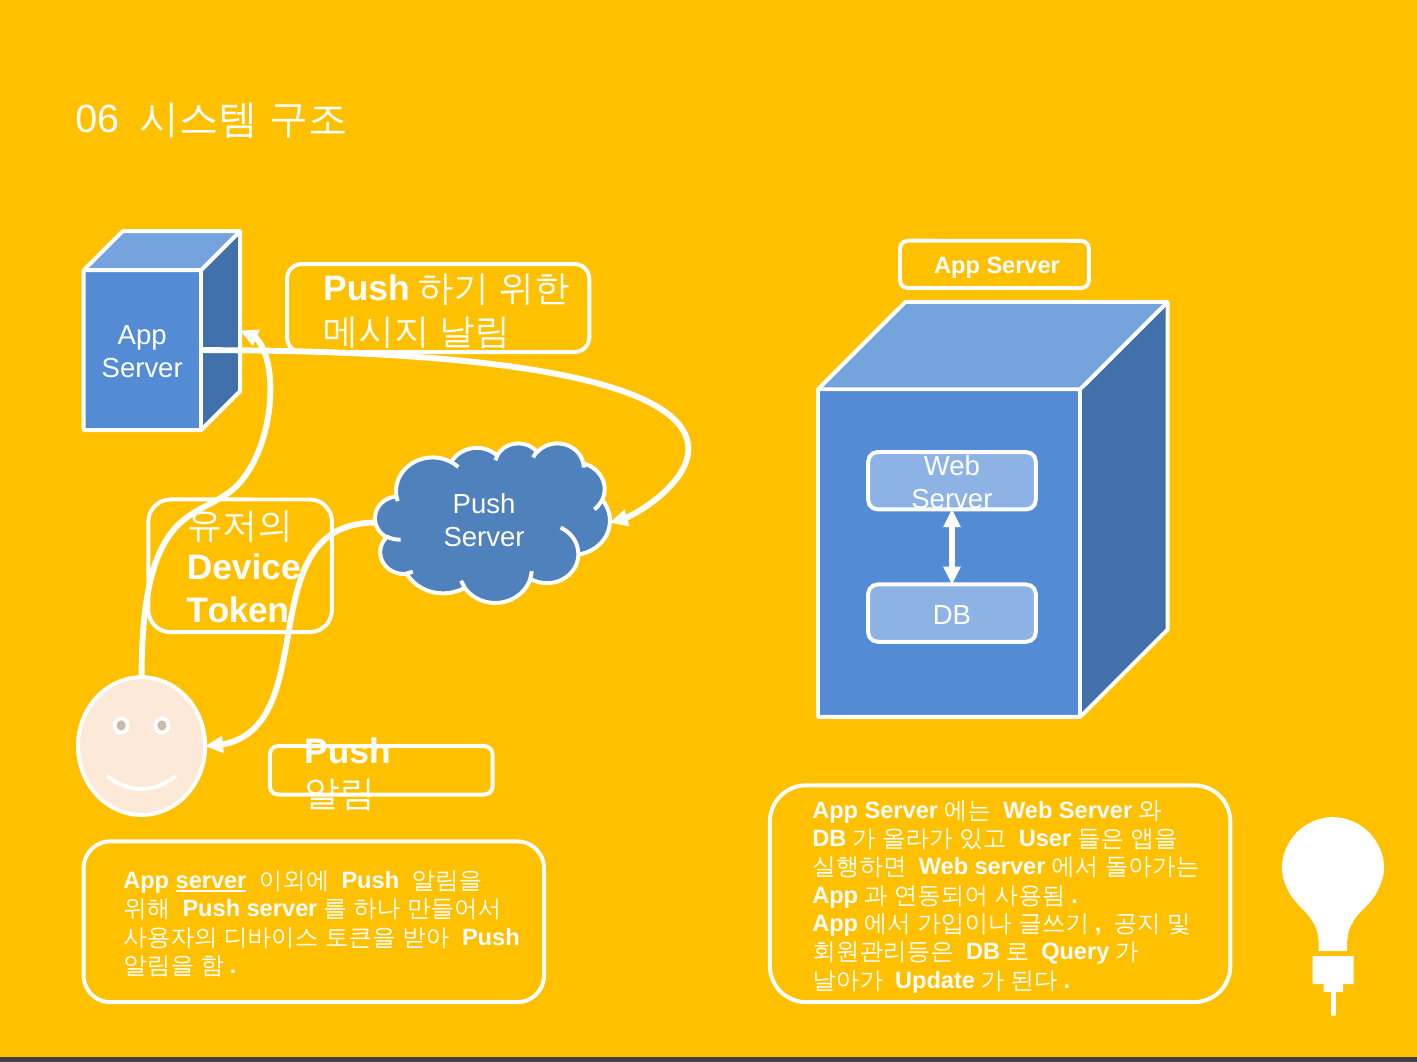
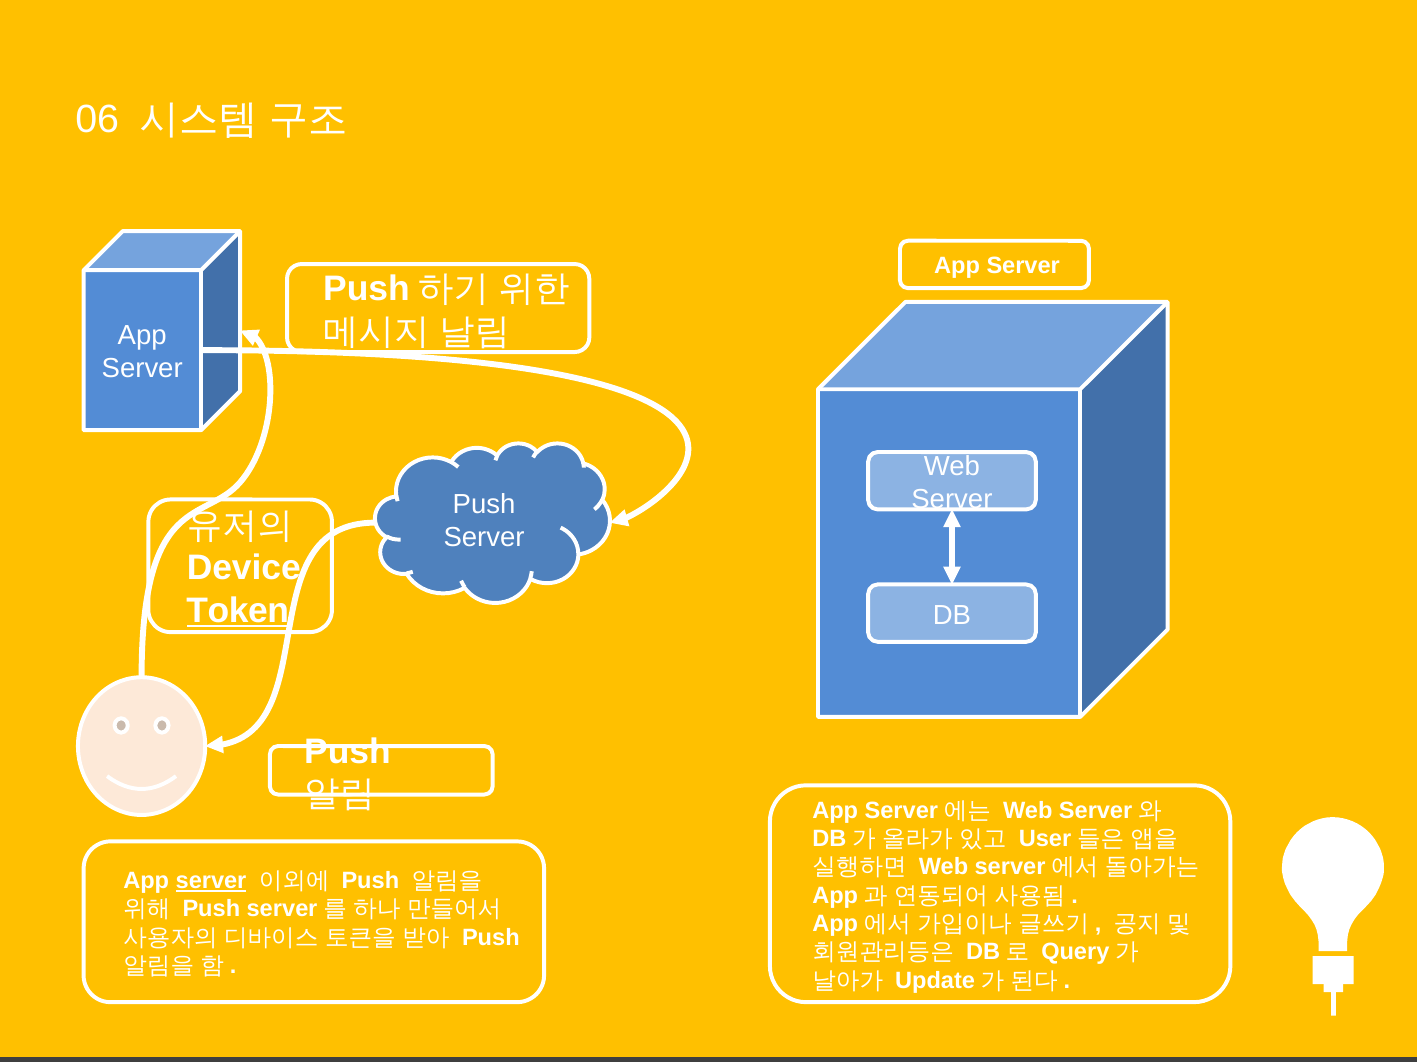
Token underline: none -> present (238, 611)
